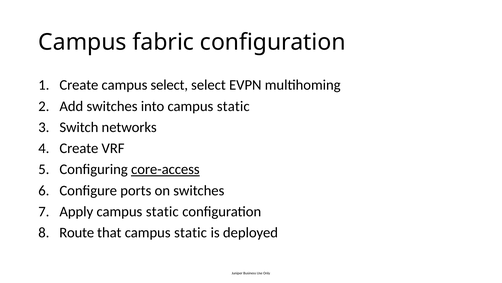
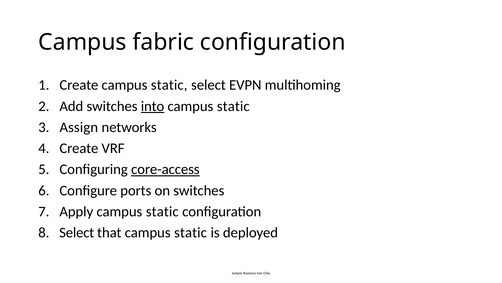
Create campus select: select -> static (169, 85)
into underline: none -> present (153, 106)
Switch: Switch -> Assign (79, 127)
Route: Route -> Select (77, 232)
